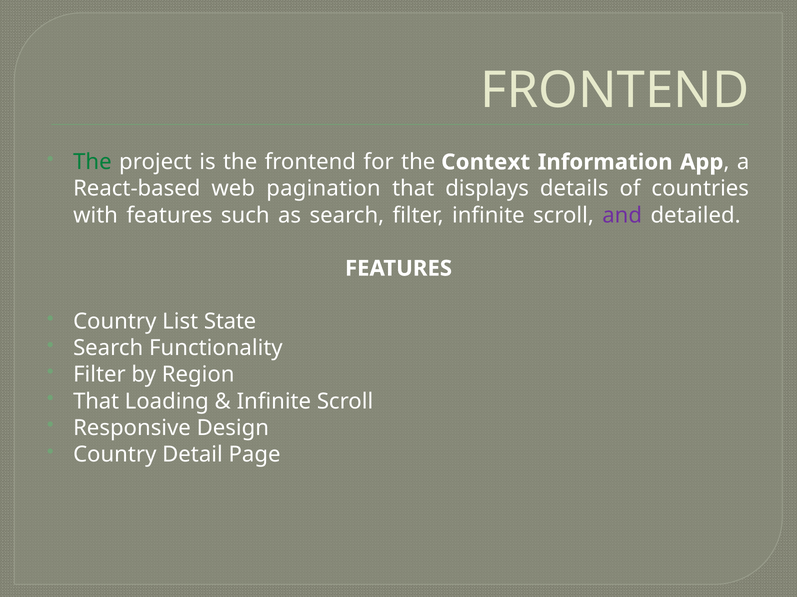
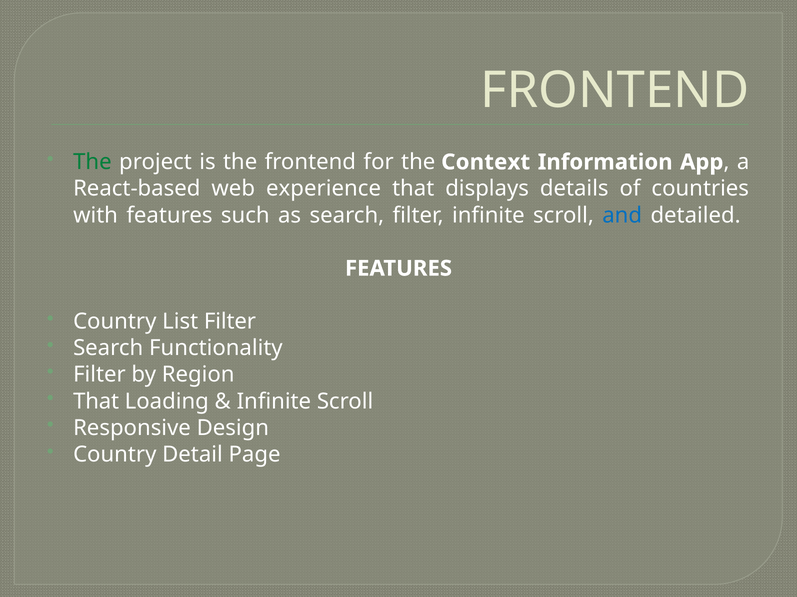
pagination: pagination -> experience (324, 189)
and colour: purple -> blue (622, 216)
List State: State -> Filter (230, 322)
